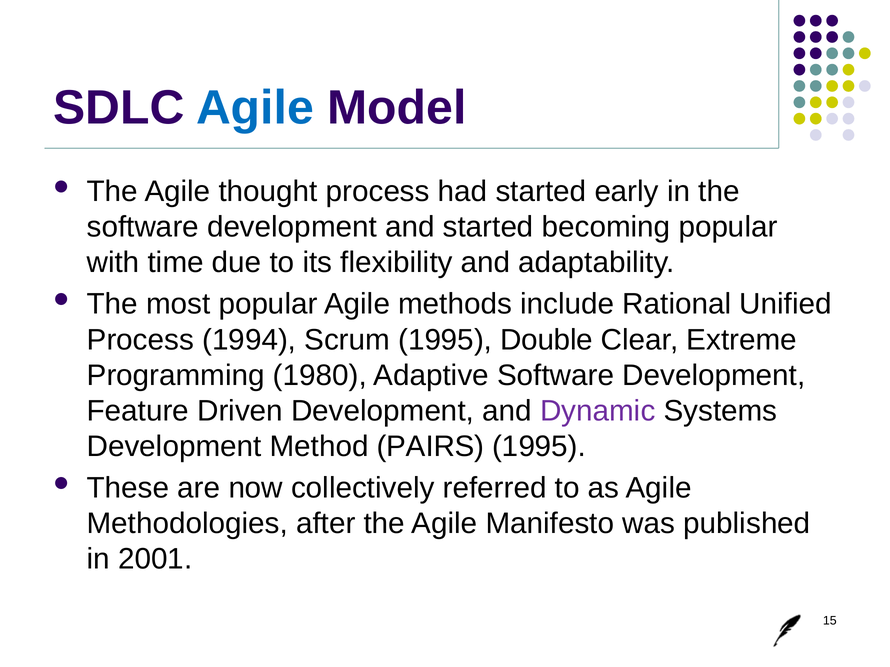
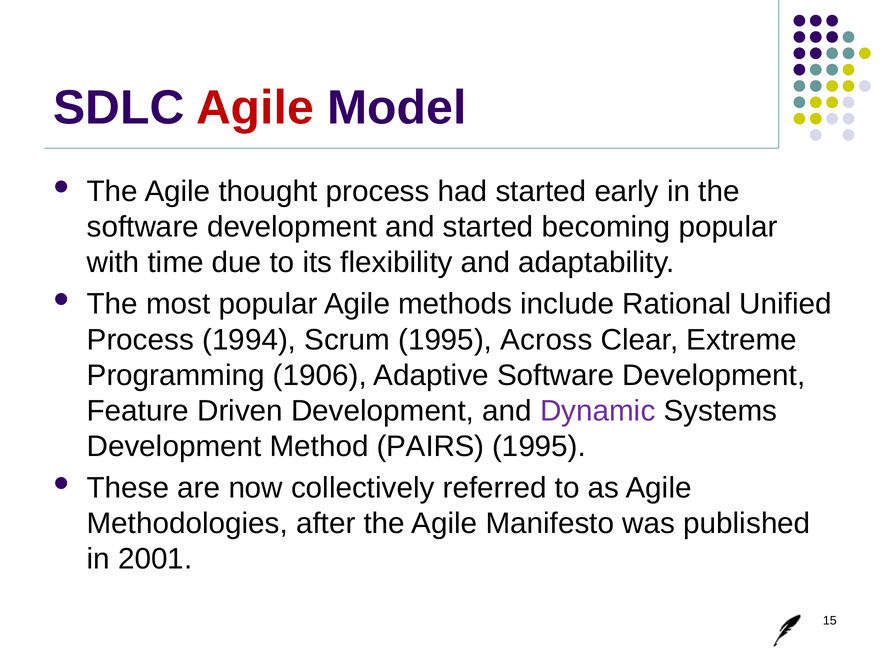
Agile colour: blue -> red (255, 108)
Double: Double -> Across (546, 340)
1980: 1980 -> 1906 (320, 376)
